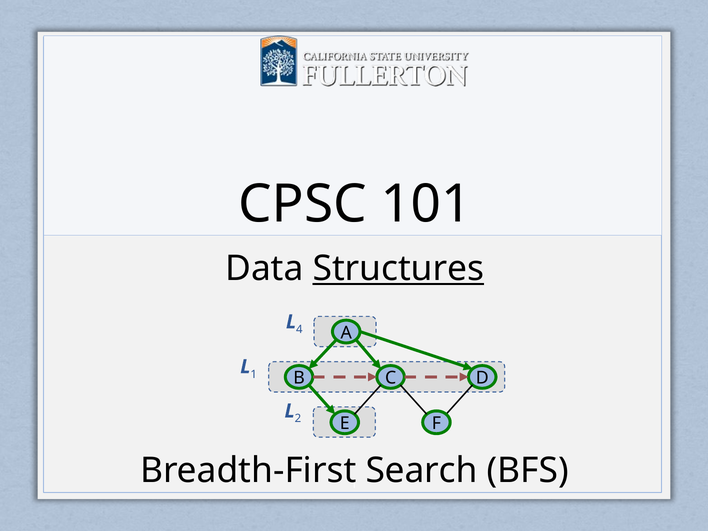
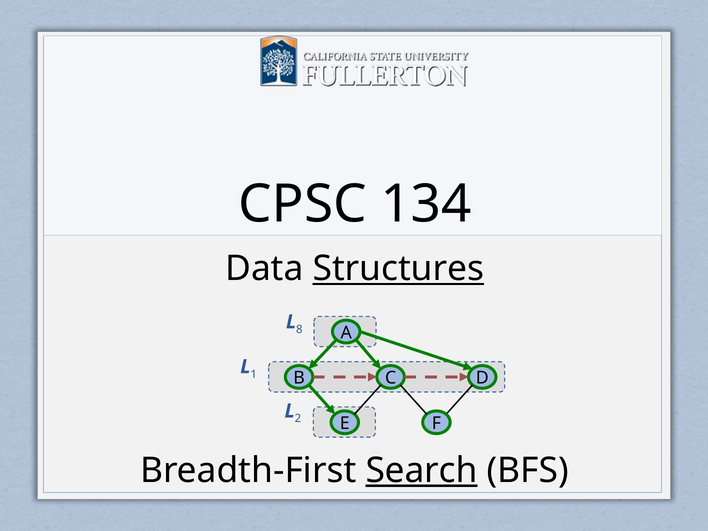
101: 101 -> 134 (426, 204)
4: 4 -> 8 (299, 329)
Search underline: none -> present (422, 471)
